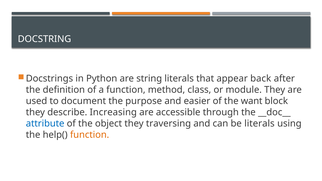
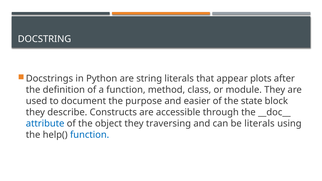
back: back -> plots (261, 79)
want: want -> state (252, 101)
Increasing: Increasing -> Constructs (113, 112)
function colour: orange -> blue (90, 135)
